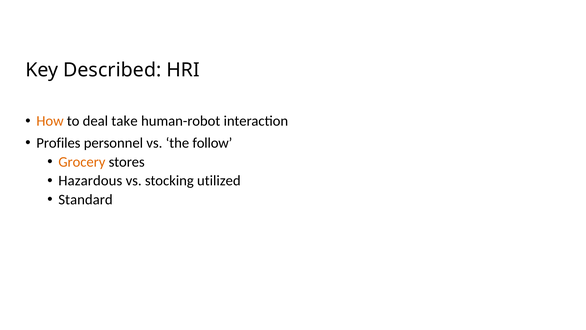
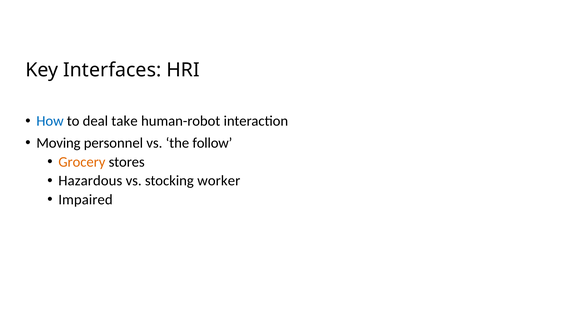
Described: Described -> Interfaces (112, 70)
How colour: orange -> blue (50, 121)
Profiles: Profiles -> Moving (58, 143)
utilized: utilized -> worker (219, 181)
Standard: Standard -> Impaired (86, 199)
